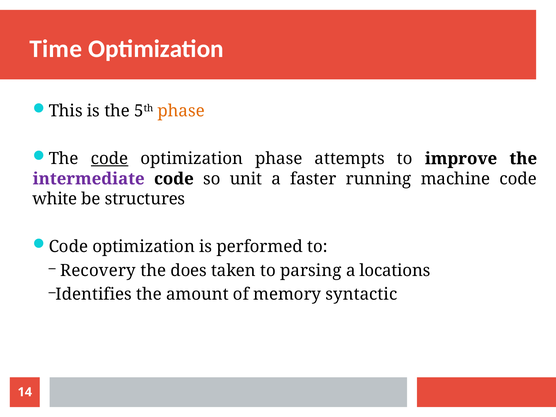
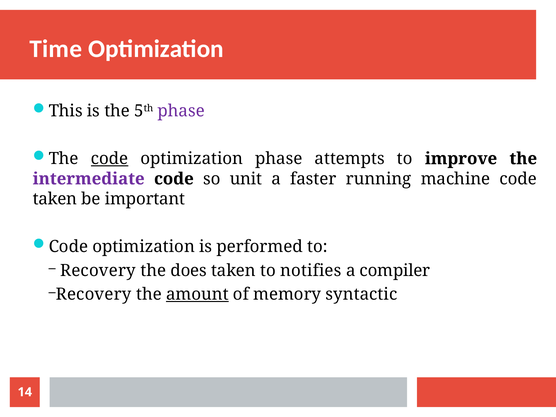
phase colour: orange -> purple (181, 111)
white: white -> taken (55, 199)
structures: structures -> important (145, 199)
parsing: parsing -> notifies (311, 270)
locations: locations -> compiler (395, 270)
Identifies: Identifies -> Recovery (94, 294)
amount underline: none -> present (197, 294)
